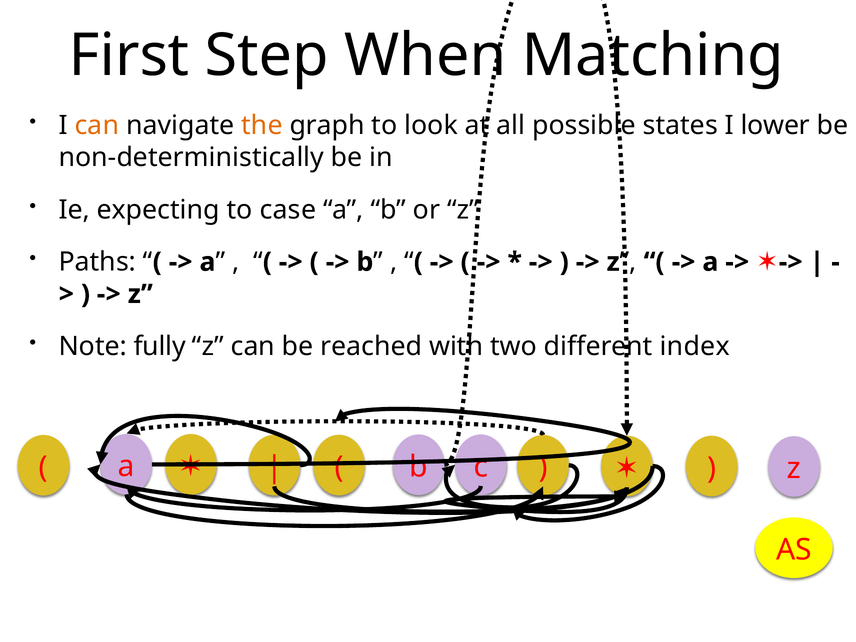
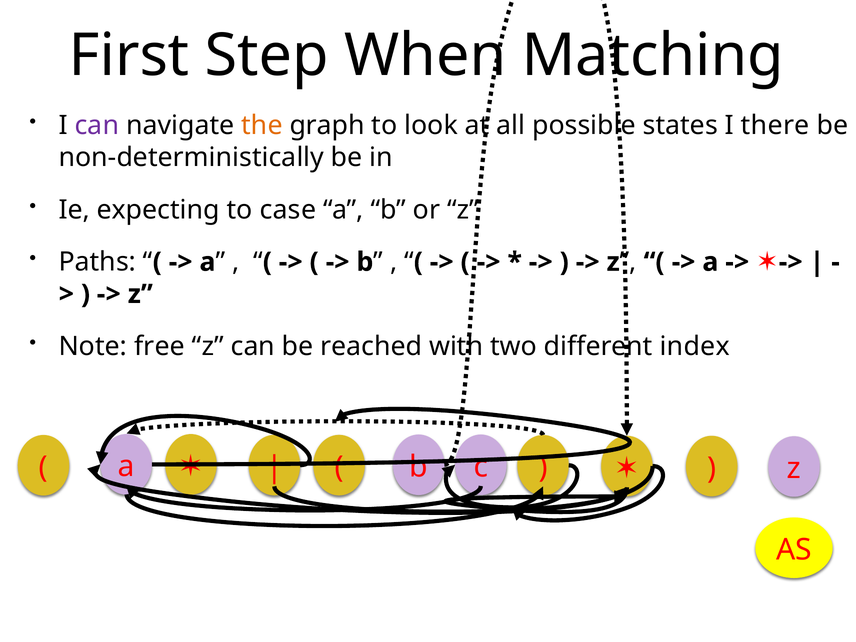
can colour: orange -> purple (97, 126)
lower: lower -> there (775, 126)
fully: fully -> free (159, 346)
